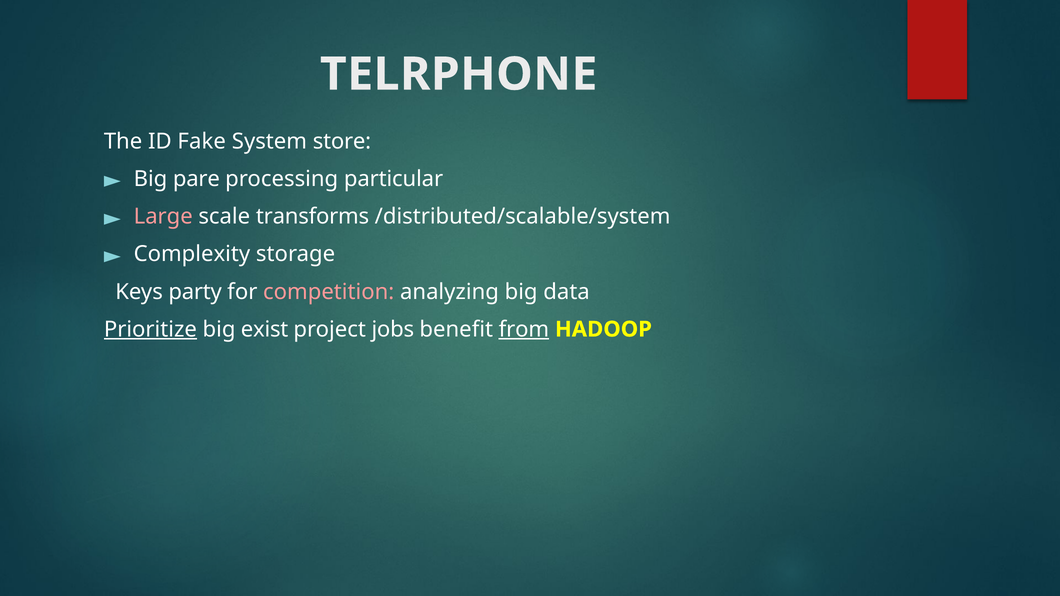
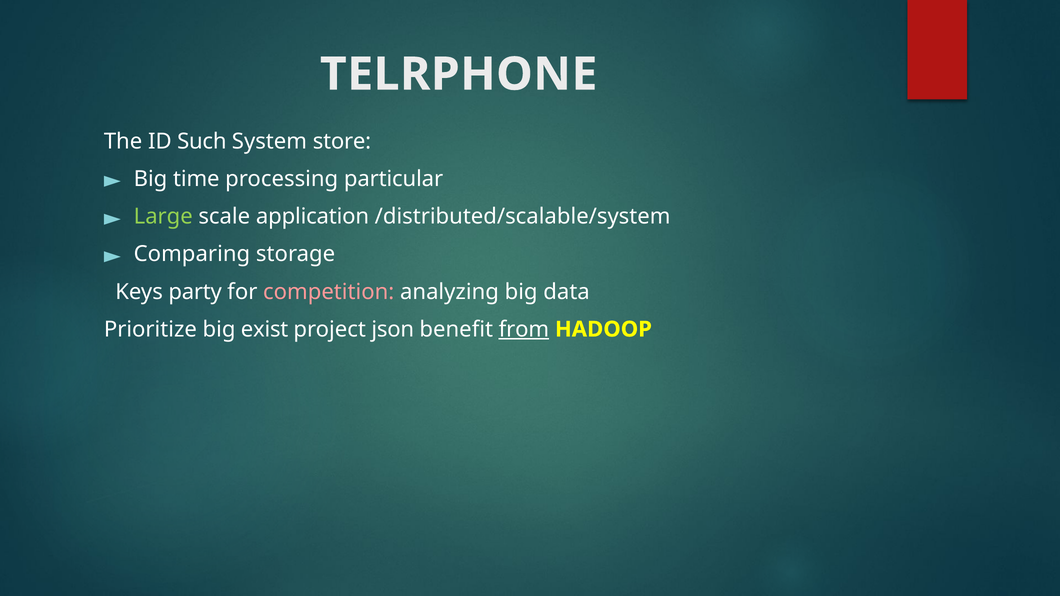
Fake: Fake -> Such (202, 141)
pare: pare -> time (196, 179)
Large colour: pink -> light green (163, 217)
transforms: transforms -> application (313, 217)
Complexity: Complexity -> Comparing (192, 254)
Prioritize underline: present -> none (150, 329)
jobs: jobs -> json (393, 329)
